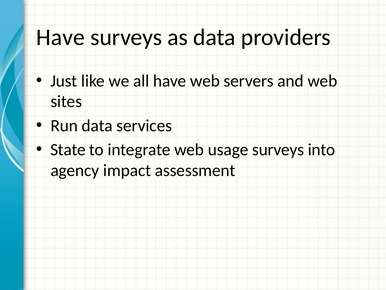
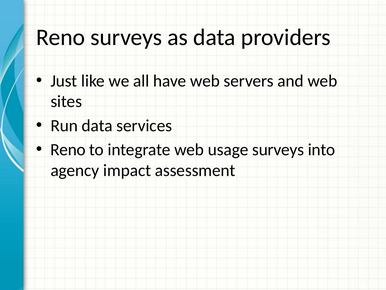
Have: Have -> Reno (61, 37)
State: State -> Reno (68, 149)
